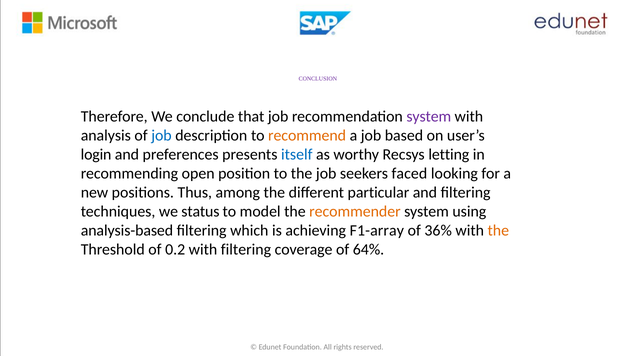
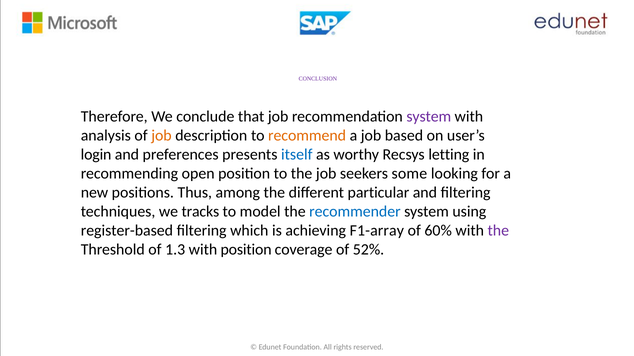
job colour: blue -> orange (161, 136)
faced: faced -> some (409, 174)
status: status -> tracks (200, 212)
recommender colour: orange -> blue (355, 212)
analysis-based: analysis-based -> register-based (127, 231)
36%: 36% -> 60% (438, 231)
the colour: orange -> purple (498, 231)
0.2: 0.2 -> 1.3 (175, 250)
with filtering: filtering -> position (246, 250)
64%: 64% -> 52% (369, 250)
